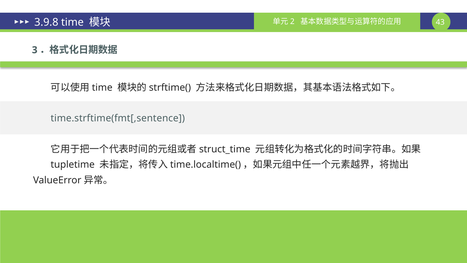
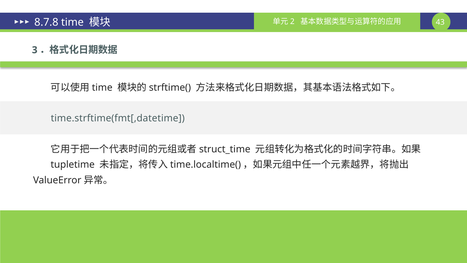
3.9.8: 3.9.8 -> 8.7.8 (46, 22)
time.strftime(fmt[,sentence: time.strftime(fmt[,sentence -> time.strftime(fmt[,datetime (118, 118)
